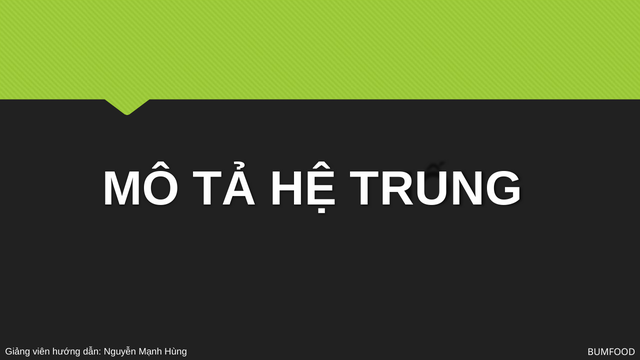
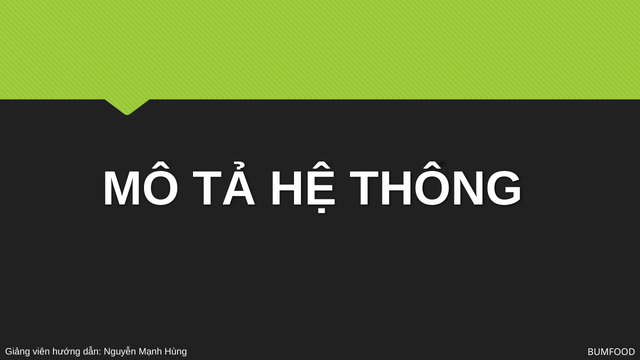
TRUNG: TRUNG -> THÔNG (436, 189)
